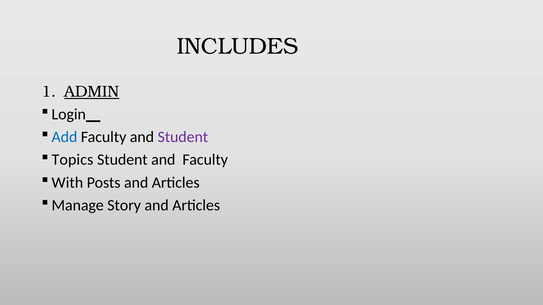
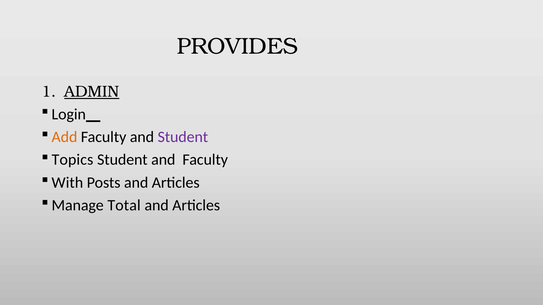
INCLUDES: INCLUDES -> PROVIDES (238, 46)
Add colour: blue -> orange (64, 137)
Story: Story -> Total (124, 205)
